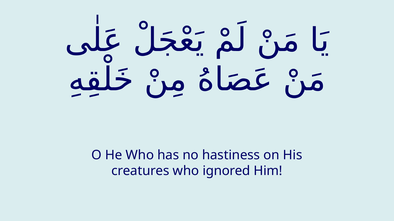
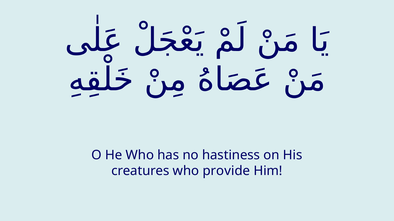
ignored: ignored -> provide (226, 171)
